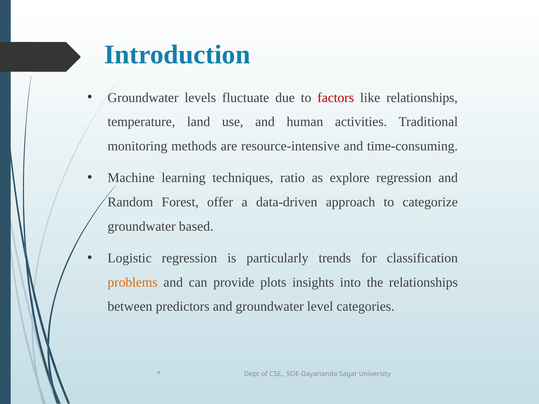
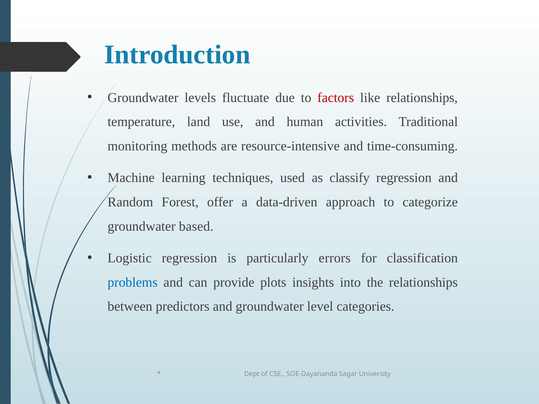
ratio: ratio -> used (293, 178)
explore: explore -> classify (350, 178)
trends: trends -> errors (335, 258)
problems colour: orange -> blue (133, 282)
